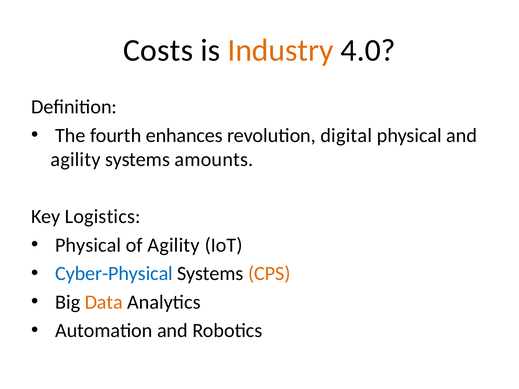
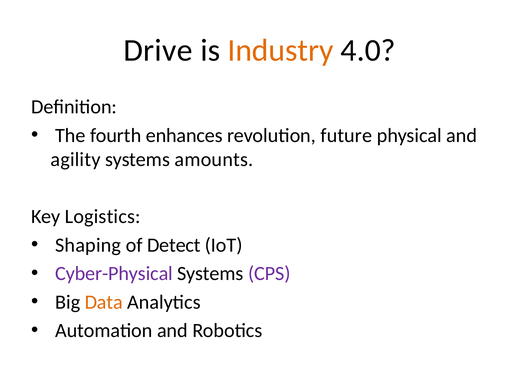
Costs: Costs -> Drive (158, 50)
digital: digital -> future (346, 135)
Physical: Physical -> Shaping (88, 245)
of Agility: Agility -> Detect (174, 245)
Cyber-Physical colour: blue -> purple (114, 274)
CPS colour: orange -> purple (269, 274)
